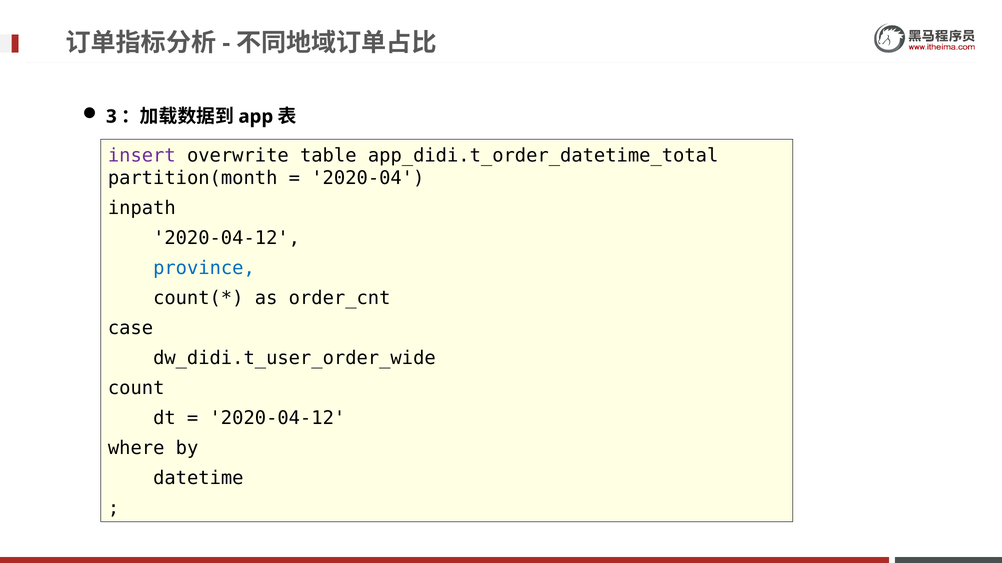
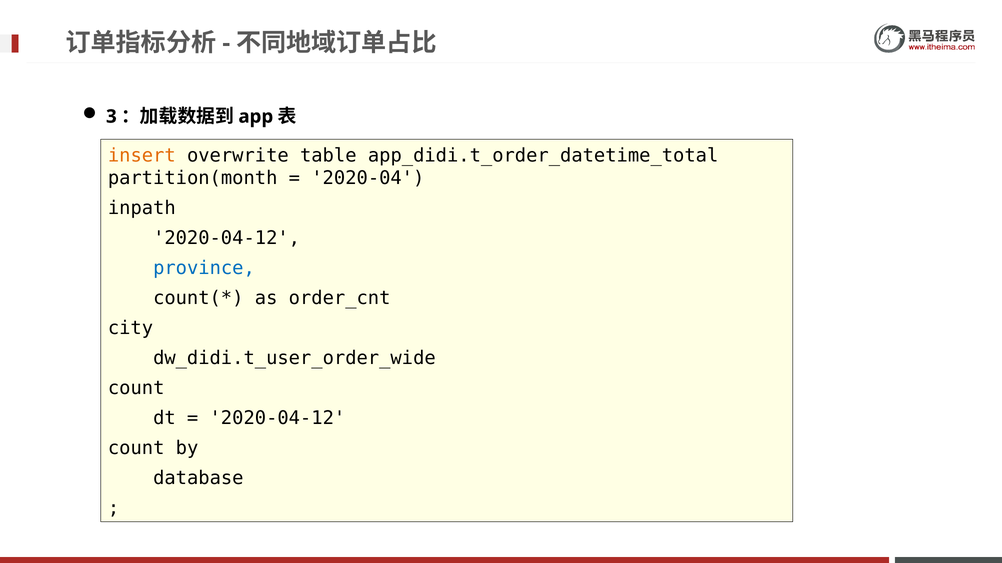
insert colour: purple -> orange (142, 156)
case: case -> city (131, 328)
where: where -> count (136, 449)
datetime: datetime -> database (198, 479)
